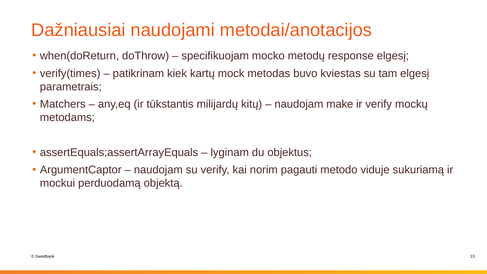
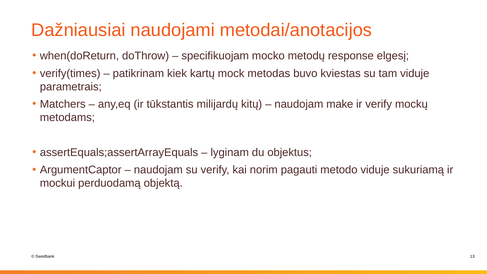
tam elgesį: elgesį -> viduje (415, 73)
